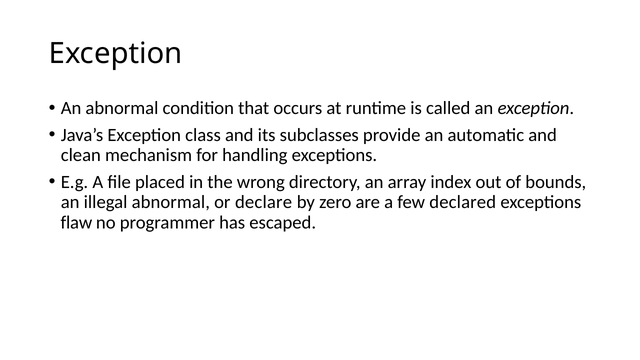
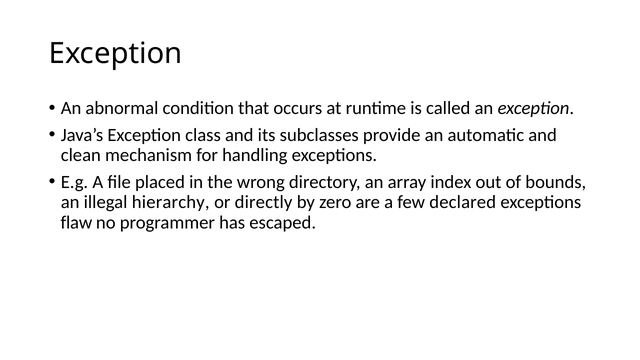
illegal abnormal: abnormal -> hierarchy (171, 202)
declare: declare -> directly (264, 202)
